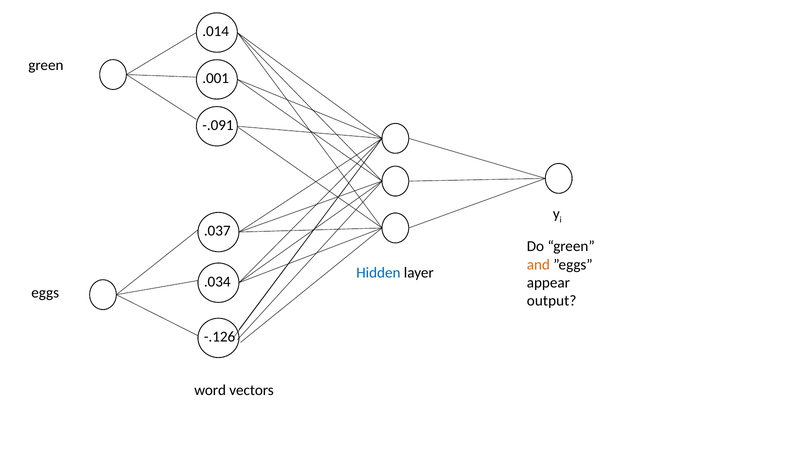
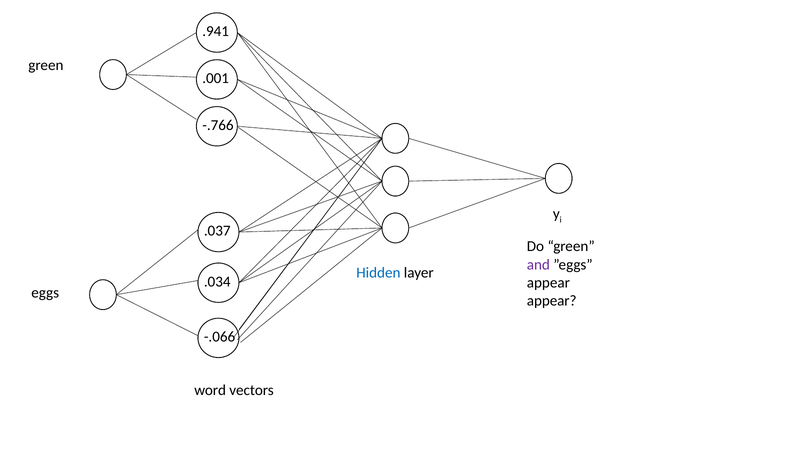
.014: .014 -> .941 (216, 31)
-.091: -.091 -> -.766 (218, 125)
and colour: orange -> purple (538, 265)
output: output -> appear (552, 301)
-.126: -.126 -> -.066 (220, 337)
